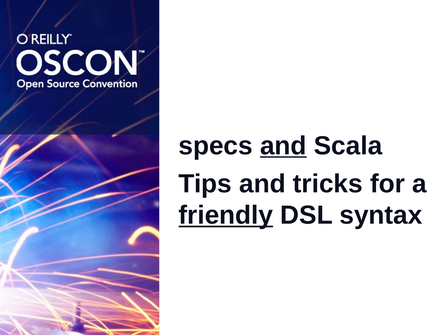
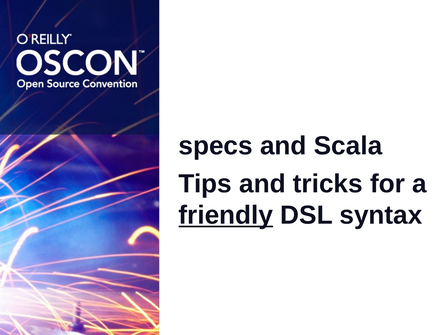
and underline: present -> none (283, 146)
